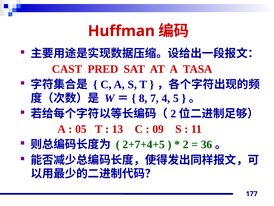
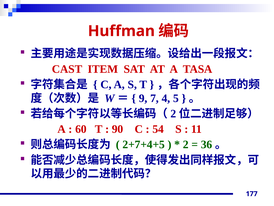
PRED: PRED -> ITEM (103, 69)
8: 8 -> 9 (143, 98)
05: 05 -> 60 (81, 129)
13: 13 -> 90 (118, 129)
09: 09 -> 54 (158, 129)
